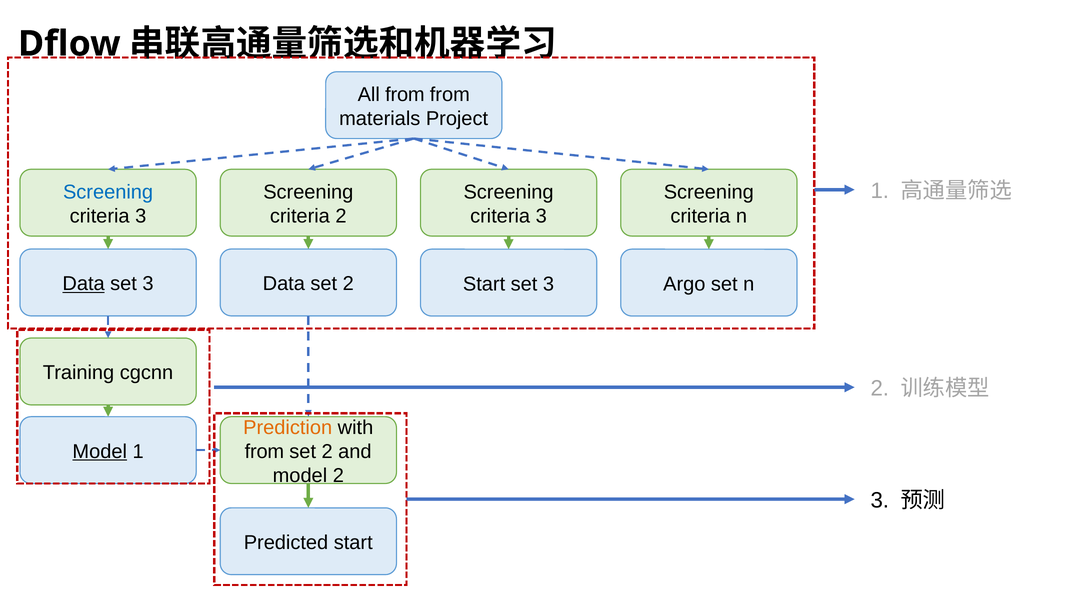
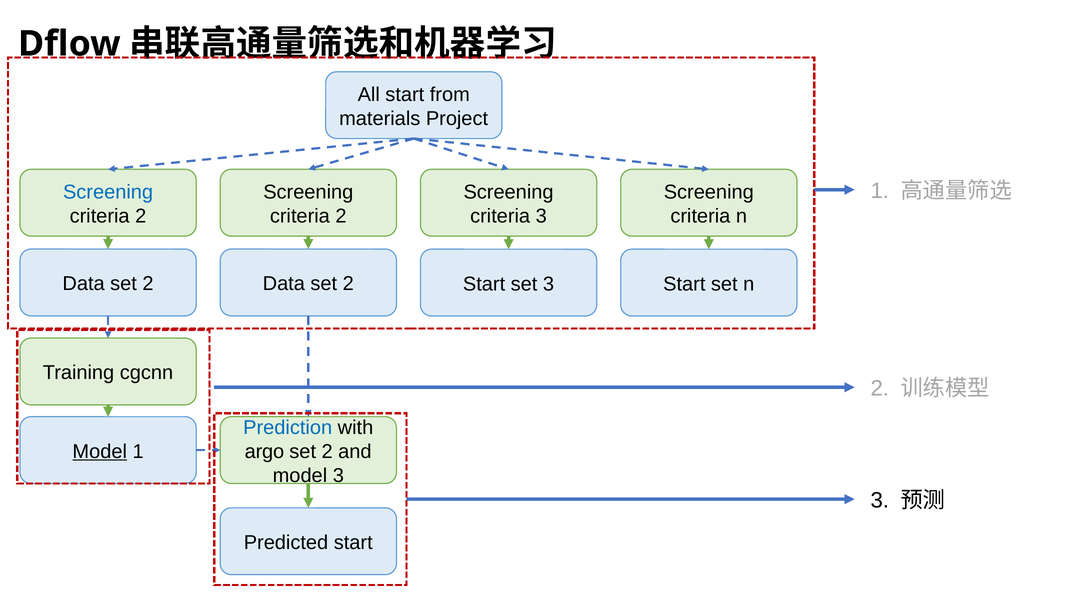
All from: from -> start (405, 94)
3: 3 -> 2 (141, 216)
Data underline: present -> none (84, 284)
3: 3 -> 2 (148, 284)
3 Argo: Argo -> Start (684, 284)
Prediction colour: orange -> blue (288, 427)
from: from -> argo (264, 451)
model 2: 2 -> 3 (338, 475)
